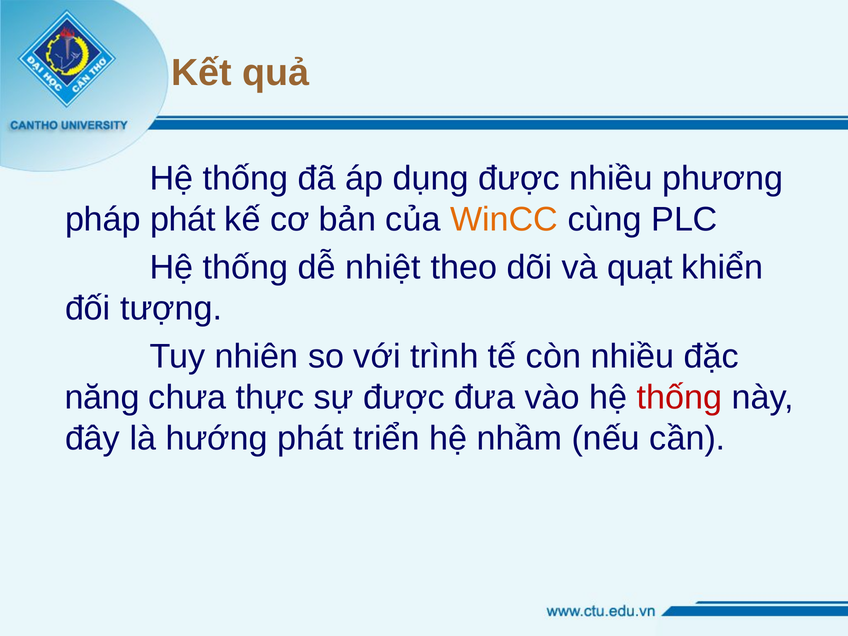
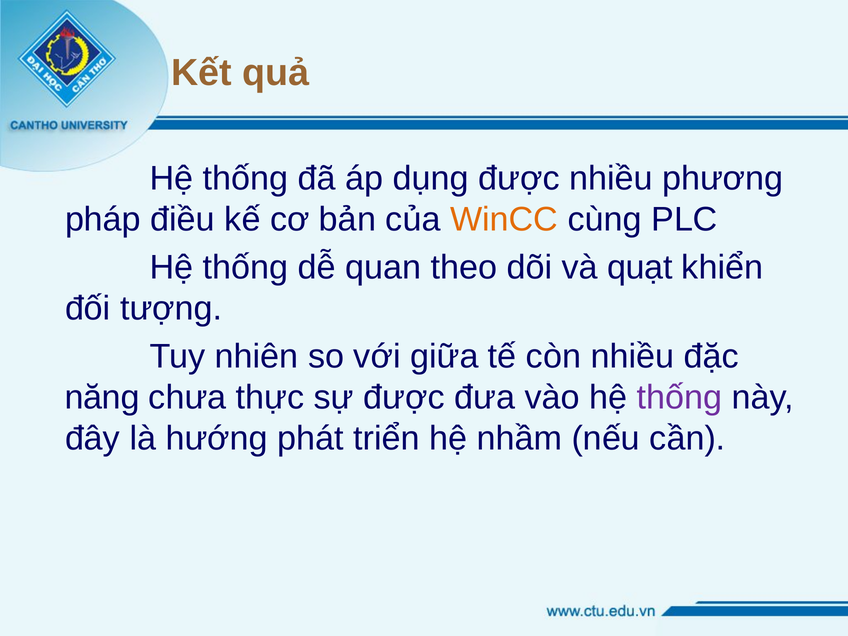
pháp phát: phát -> điều (183, 220)
nhiệt: nhiệt -> quan (383, 267)
trình: trình -> giữa (444, 356)
thống colour: red -> purple (679, 397)
